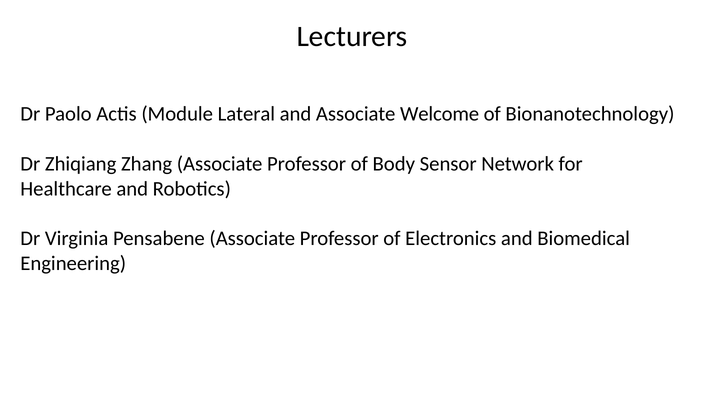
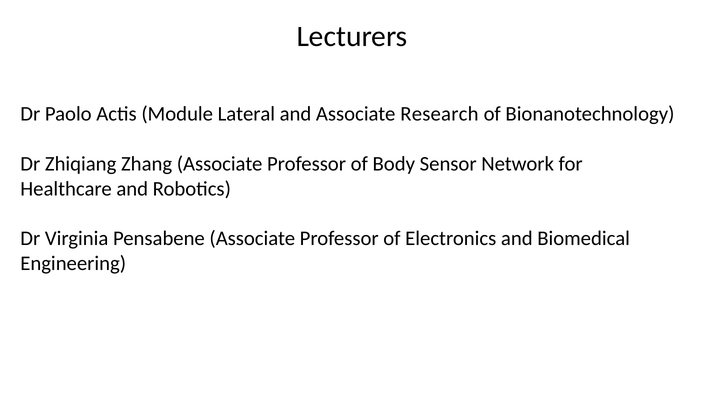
Welcome: Welcome -> Research (439, 114)
